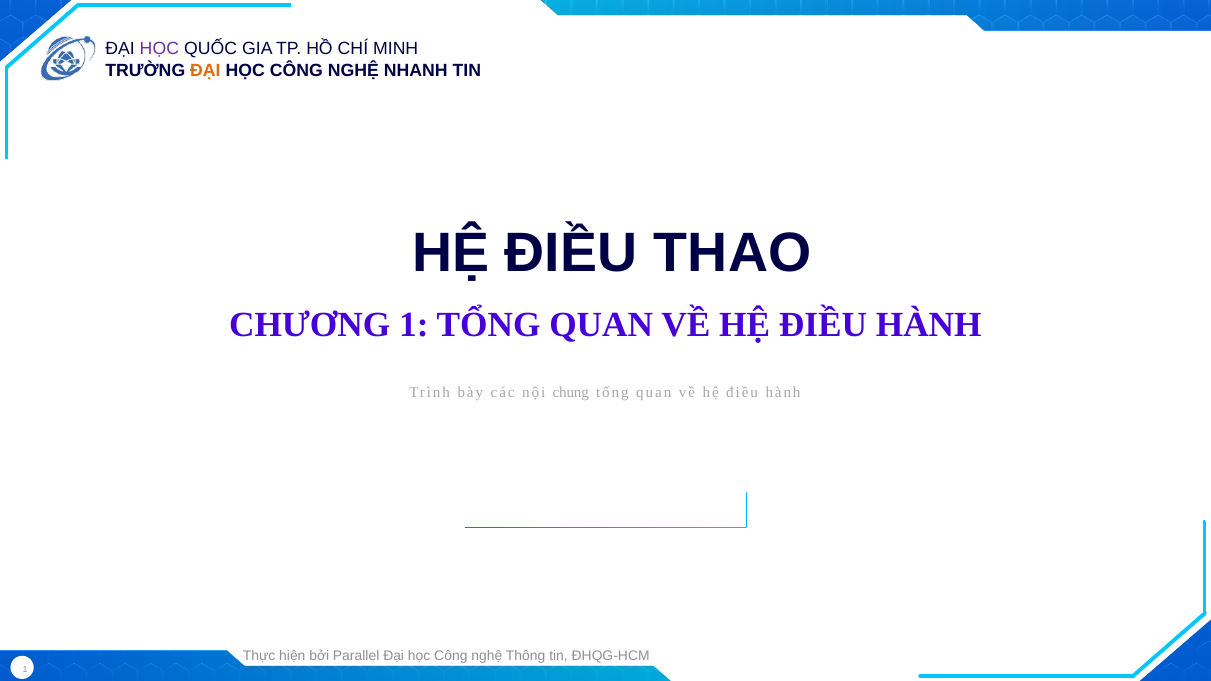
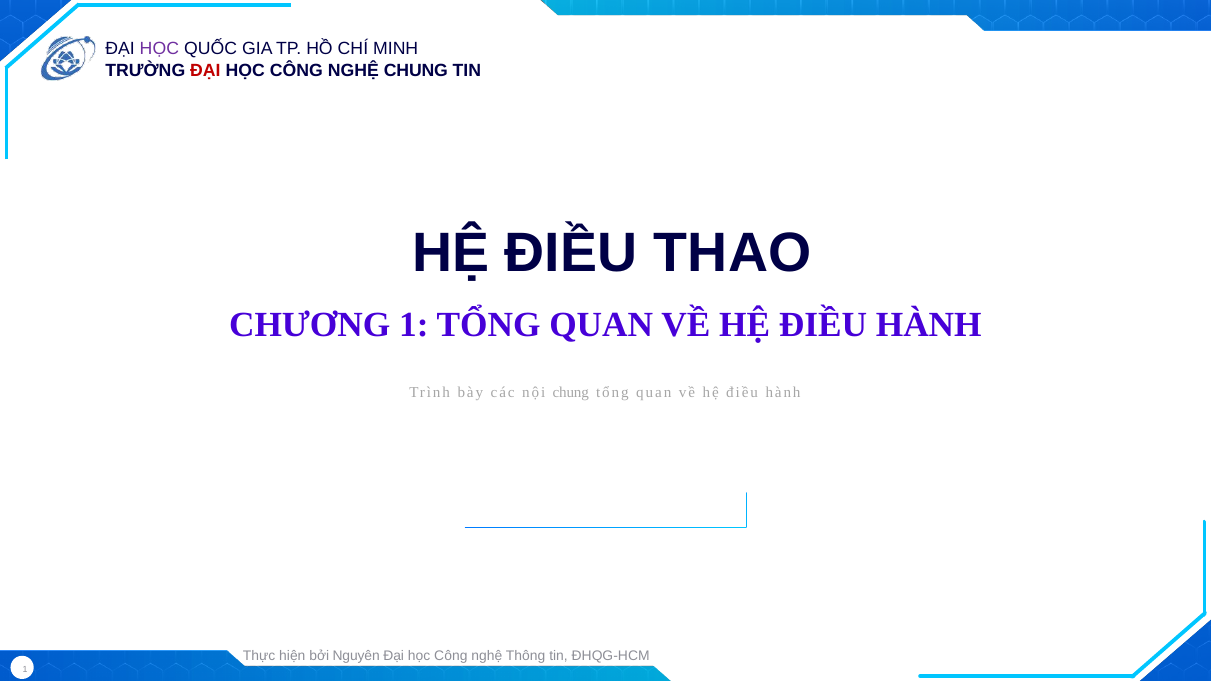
ĐẠI colour: orange -> red (205, 70)
NGHỆ NHANH: NHANH -> CHUNG (416, 70)
Parallel: Parallel -> Nguyên (356, 656)
